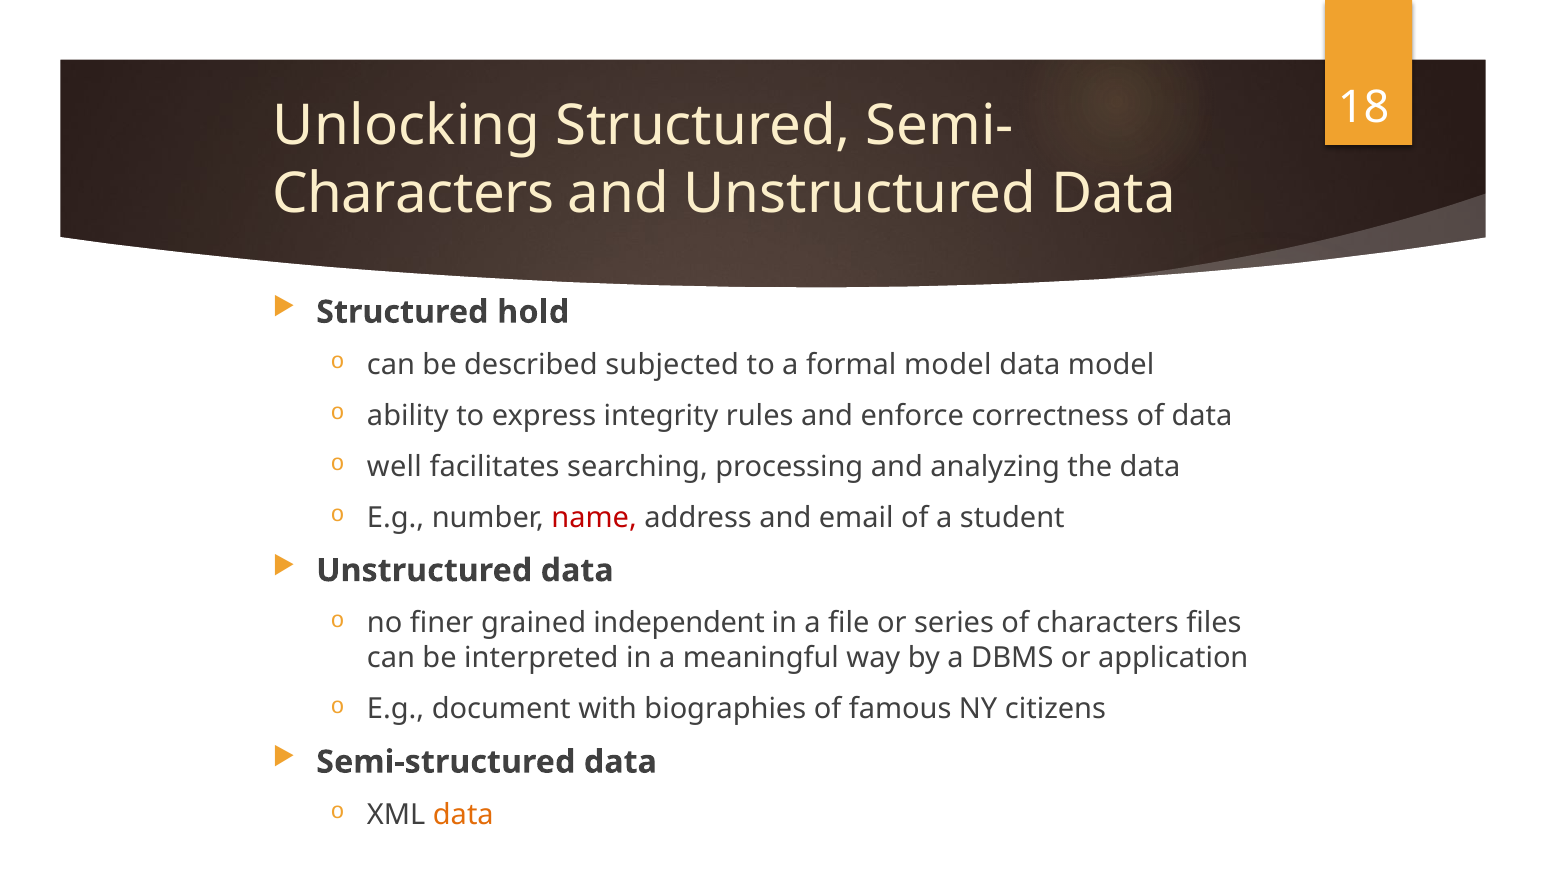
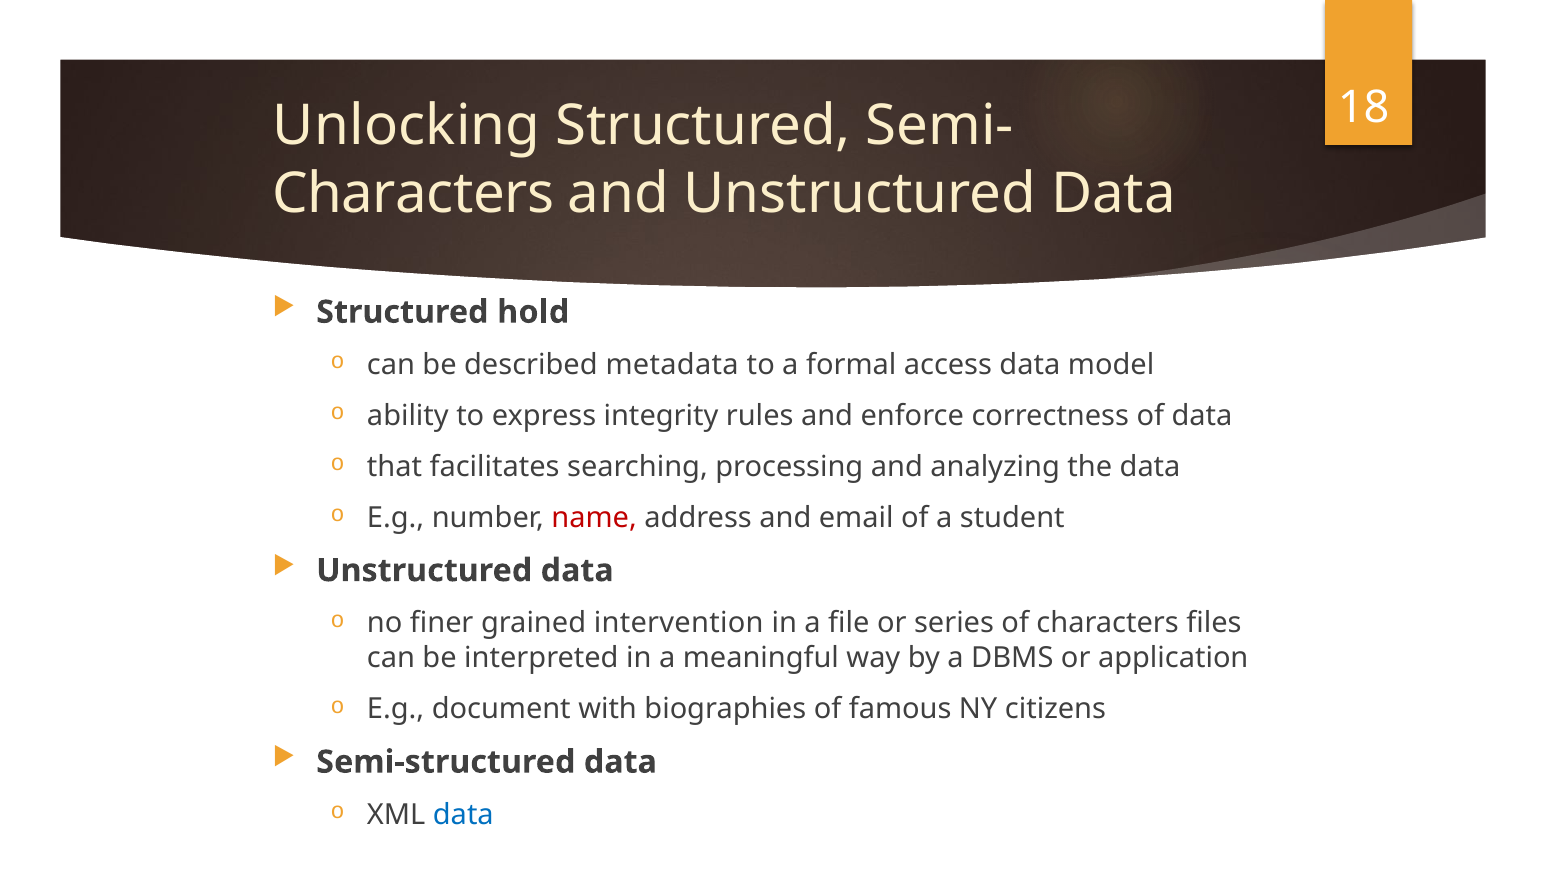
subjected: subjected -> metadata (672, 365)
formal model: model -> access (948, 365)
well: well -> that (395, 467)
independent: independent -> intervention (679, 623)
data colour: orange -> blue (463, 815)
